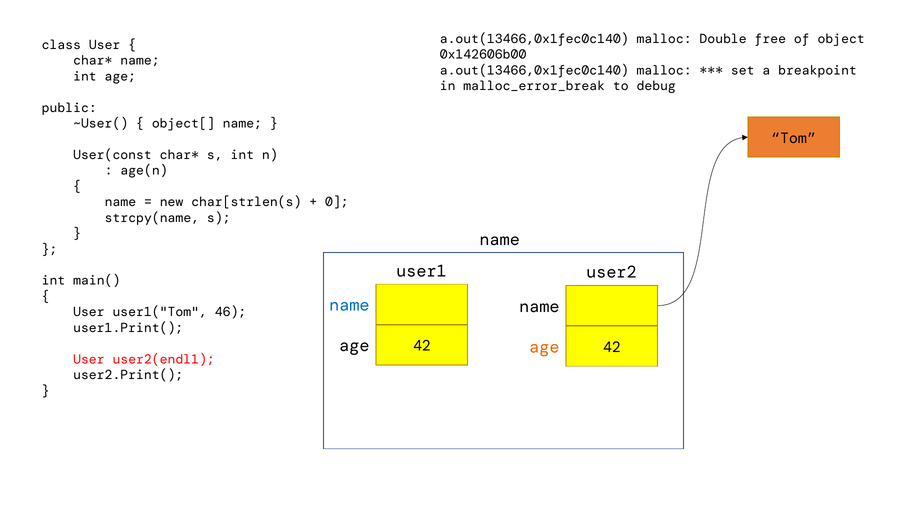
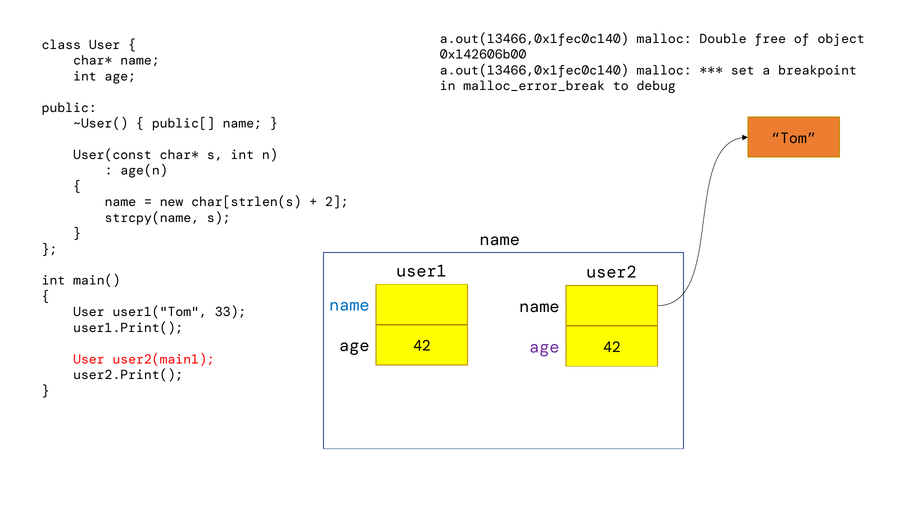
object[: object[ -> public[ (183, 123)
0: 0 -> 2 (337, 202)
46: 46 -> 33 (231, 312)
age colour: orange -> purple (544, 347)
user2(endl1: user2(endl1 -> user2(main1 (164, 359)
